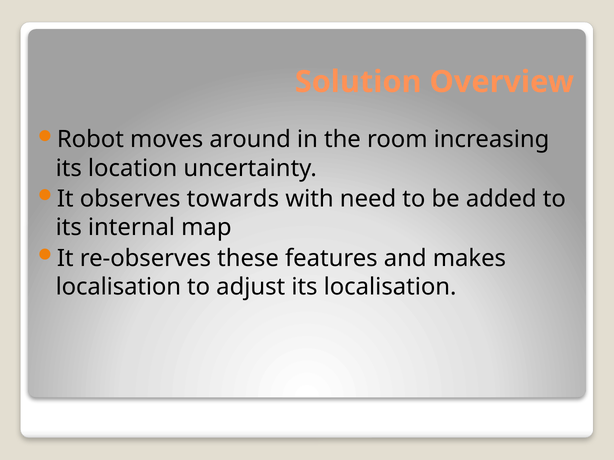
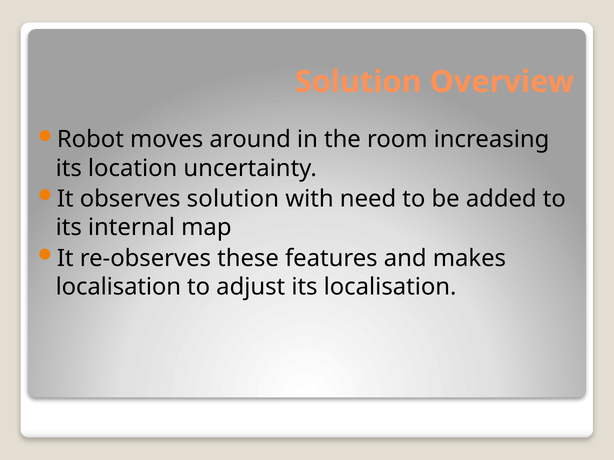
observes towards: towards -> solution (233, 199)
